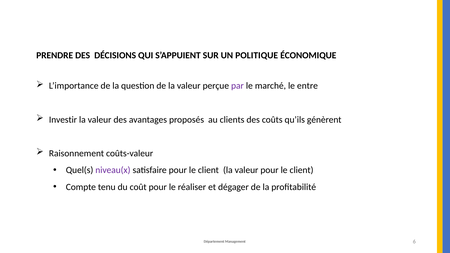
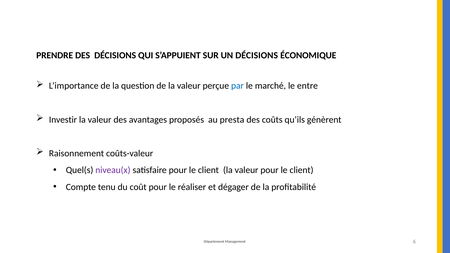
UN POLITIQUE: POLITIQUE -> DÉCISIONS (257, 56)
par colour: purple -> blue (237, 86)
clients: clients -> presta (232, 120)
